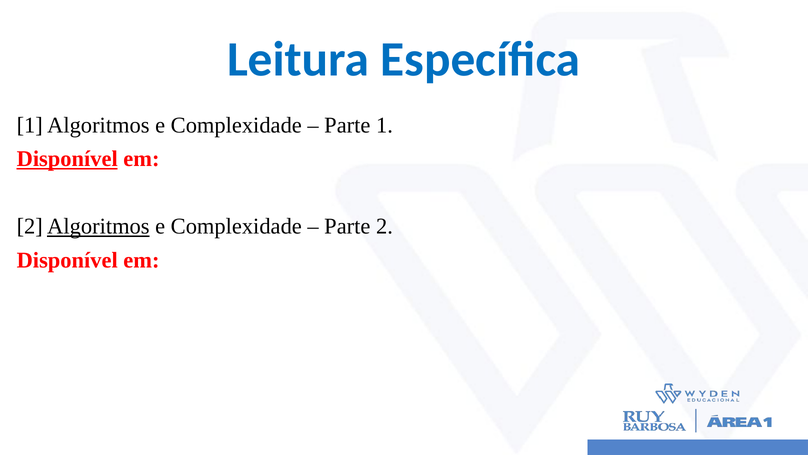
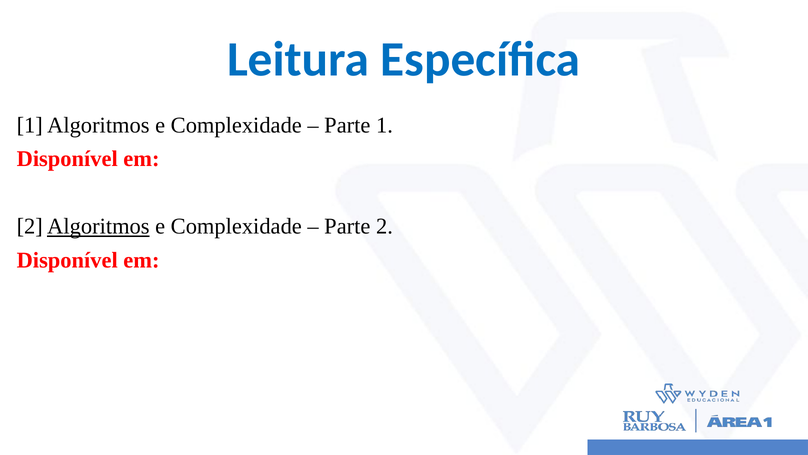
Disponível underline: present -> none (67, 159)
